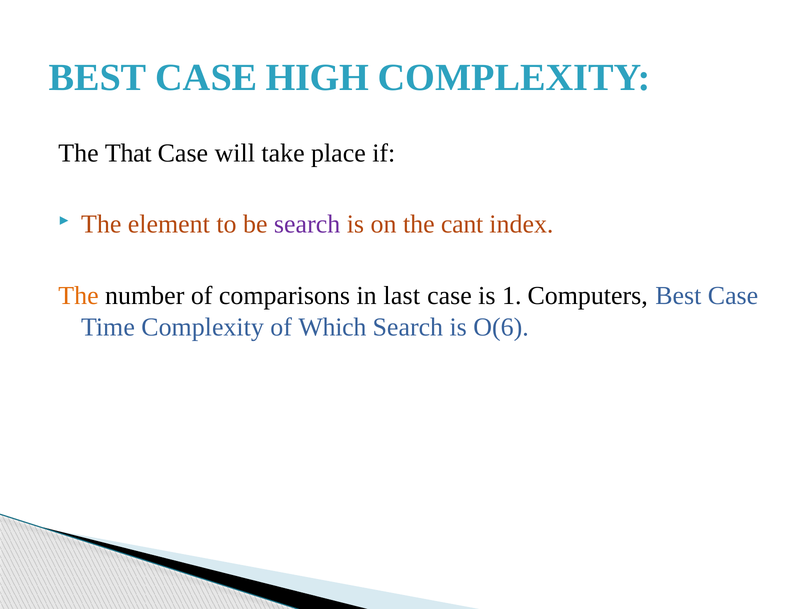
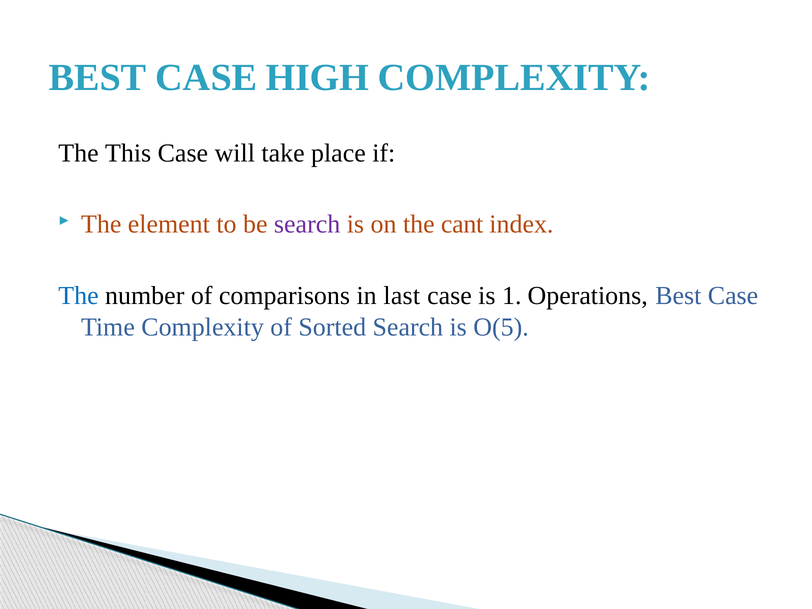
That: That -> This (128, 153)
The colour: orange -> blue (78, 296)
Computers: Computers -> Operations (588, 296)
Which: Which -> Sorted (332, 327)
O(6: O(6 -> O(5 (501, 327)
